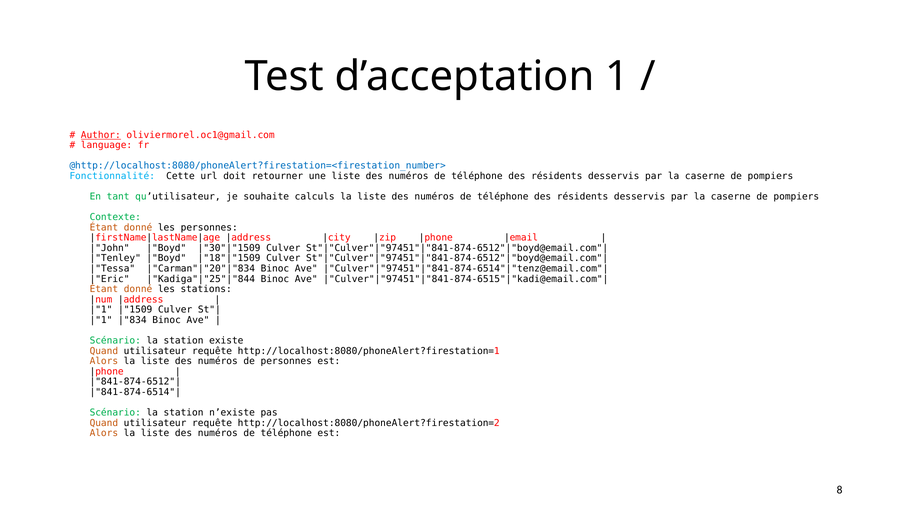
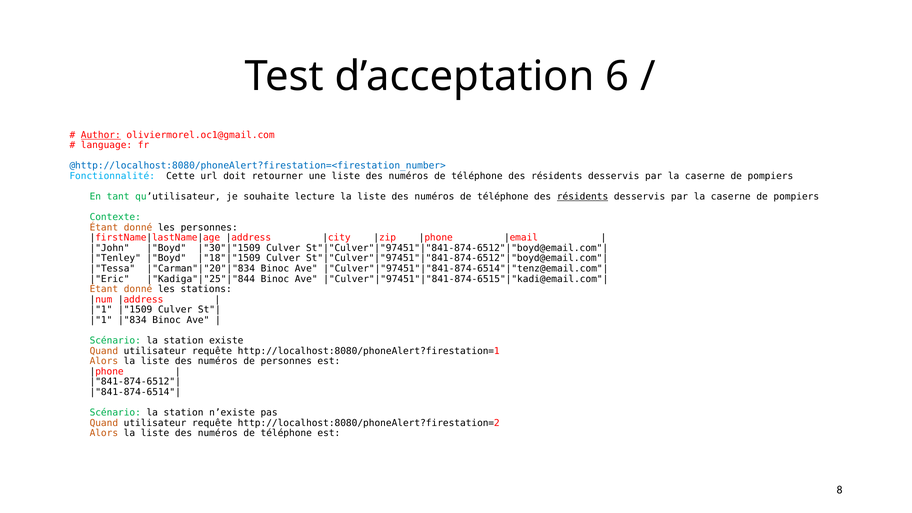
1: 1 -> 6 (617, 77)
calculs: calculs -> lecture (315, 197)
résidents underline: none -> present (583, 197)
